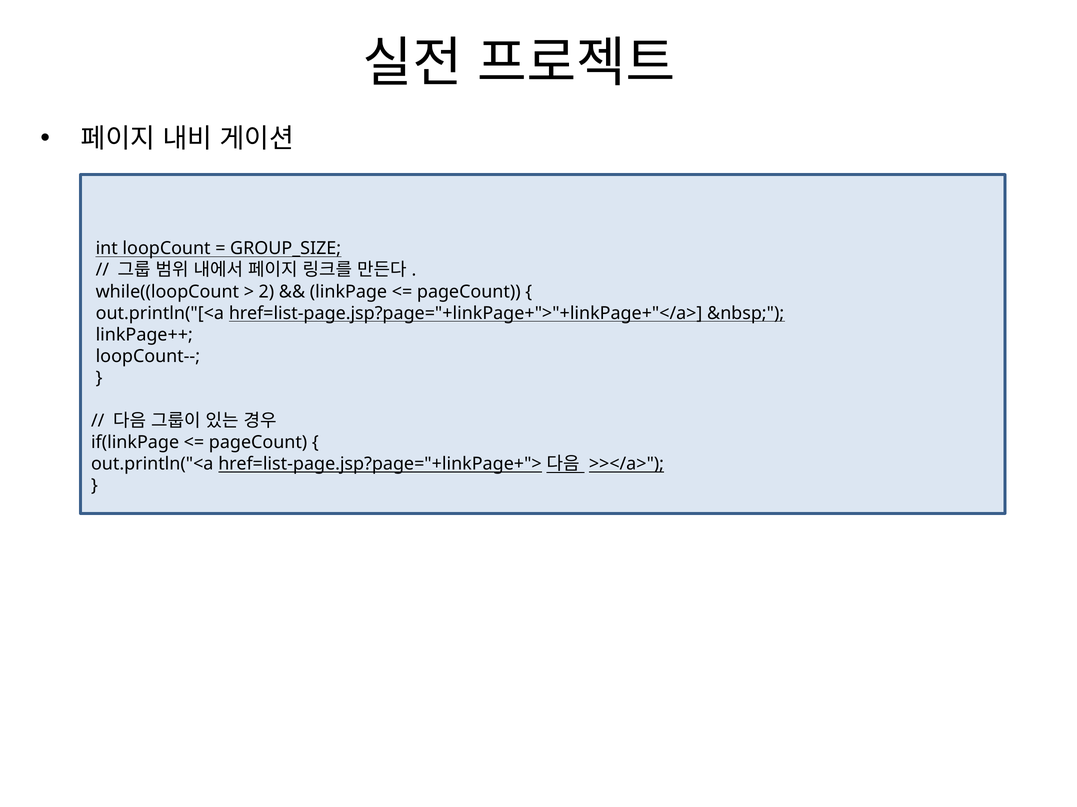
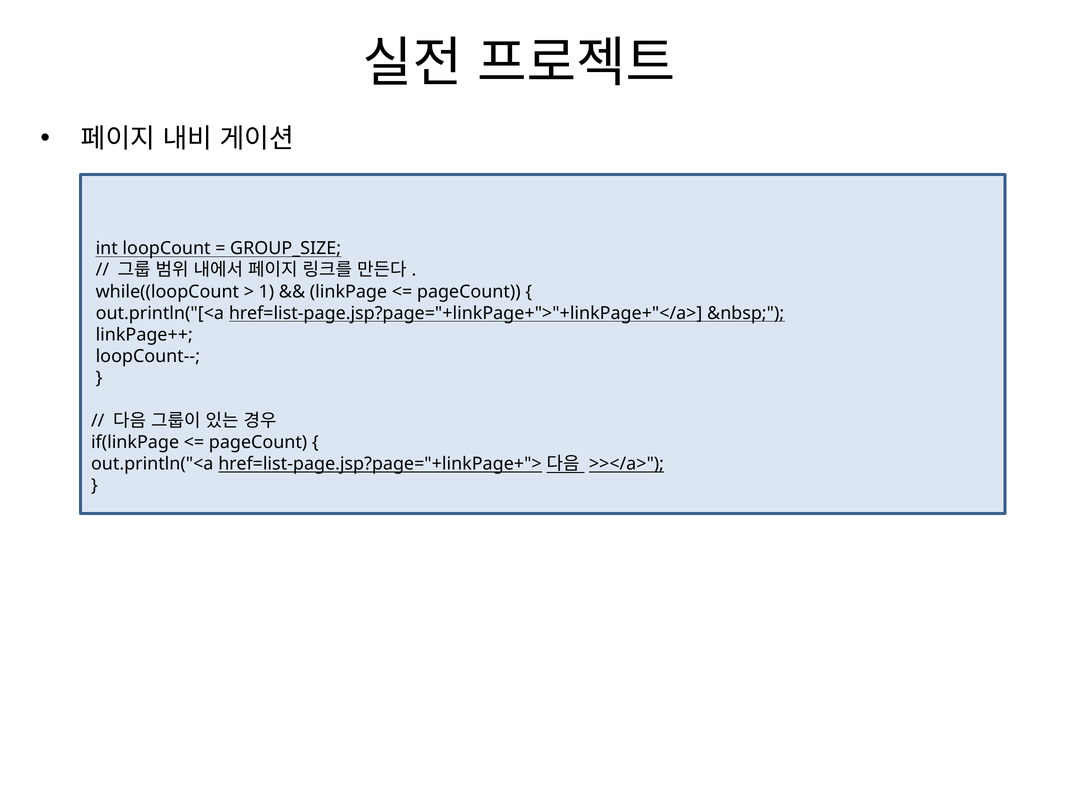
2: 2 -> 1 (266, 292)
